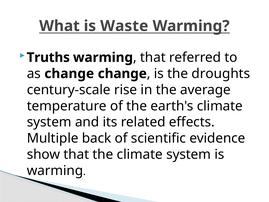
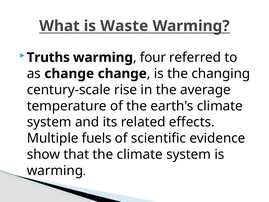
that: that -> four (153, 57)
droughts: droughts -> changing (221, 74)
back: back -> fuels (97, 138)
